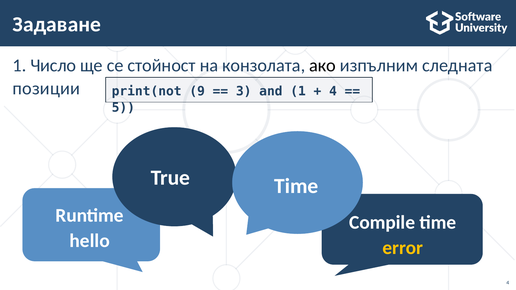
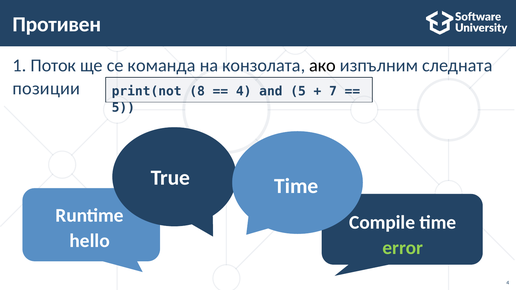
Задаване: Задаване -> Противен (57, 24)
Число: Число -> Поток (53, 65)
стойност: стойност -> команда (162, 65)
9: 9 -> 8 (197, 91)
3: 3 -> 4 (244, 91)
and 1: 1 -> 5 (298, 91)
4: 4 -> 7 (333, 91)
error colour: yellow -> light green (403, 248)
